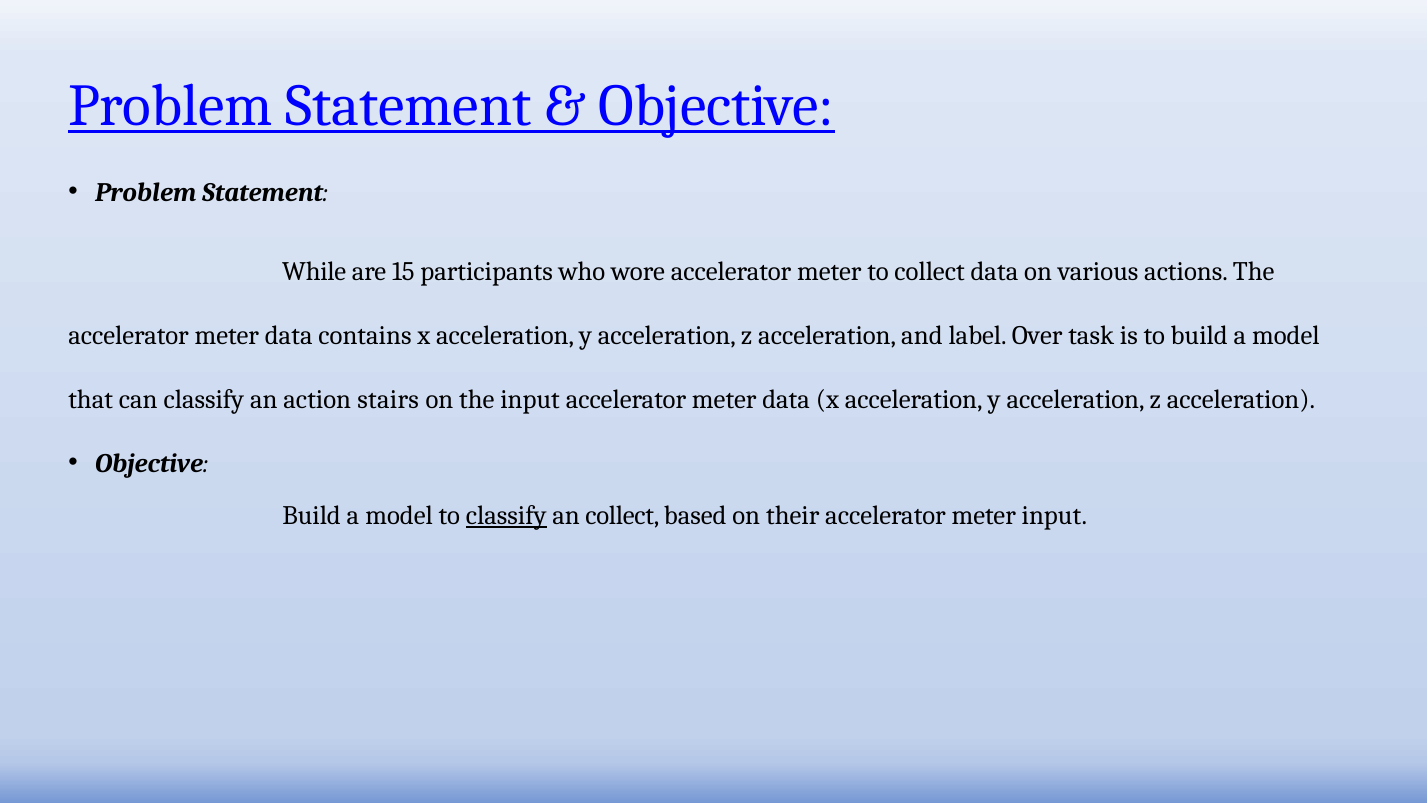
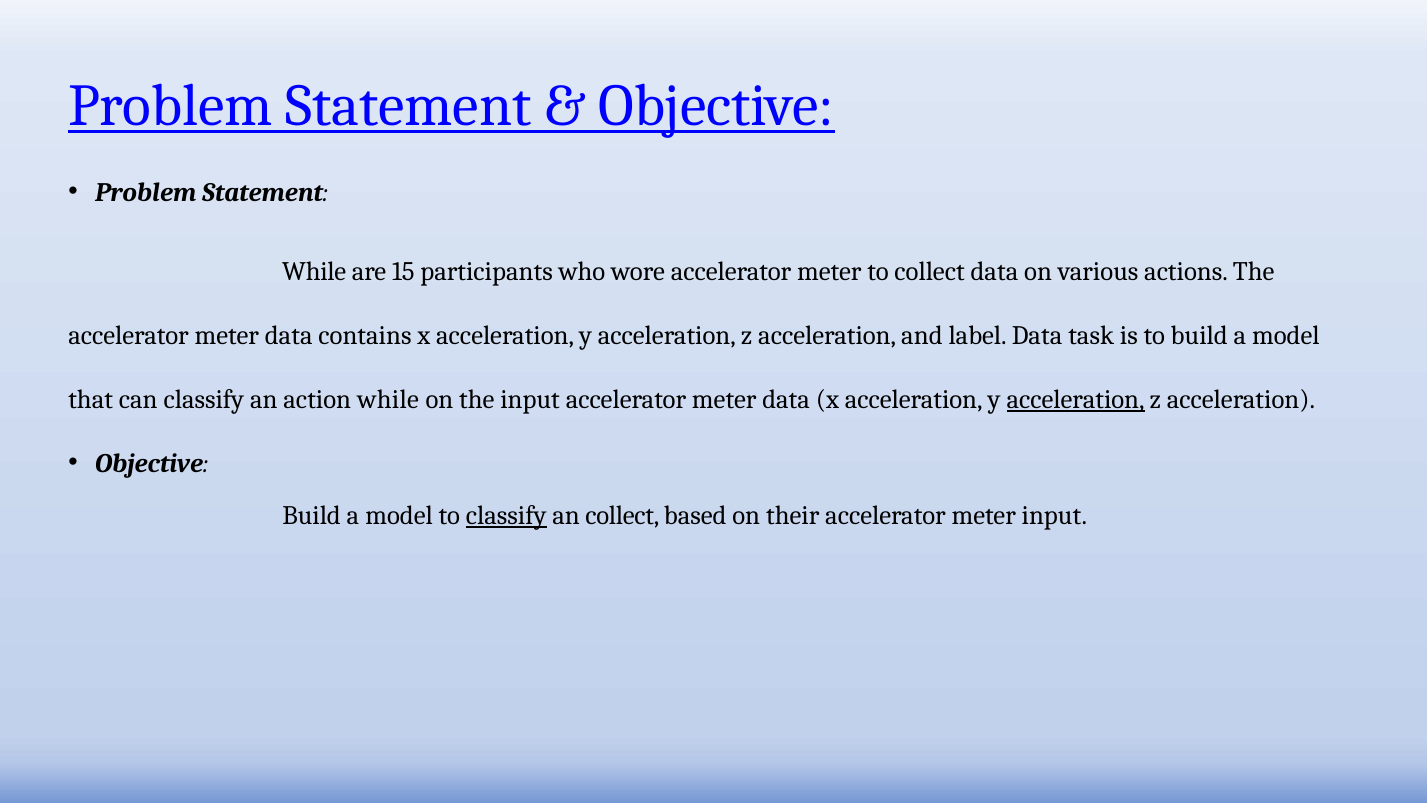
label Over: Over -> Data (1037, 335)
action stairs: stairs -> while (388, 400)
acceleration underline: none -> present (1076, 400)
